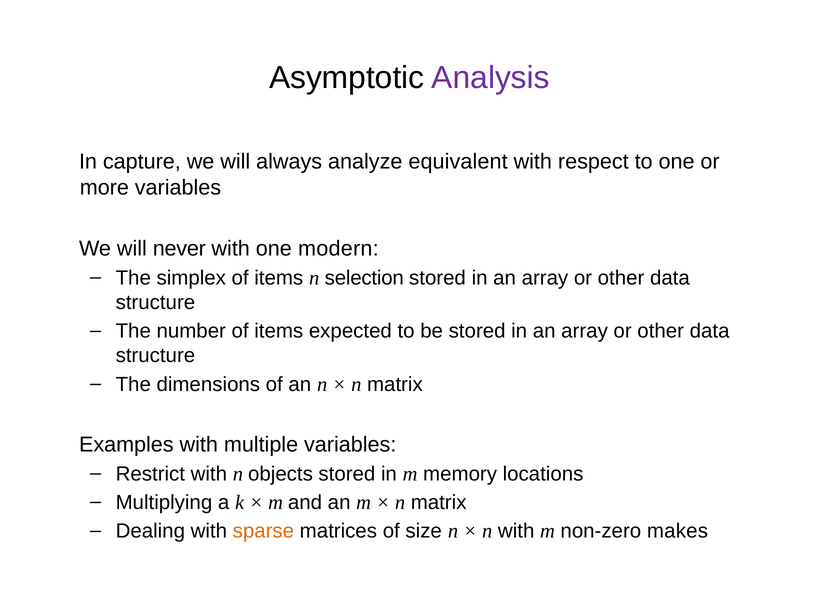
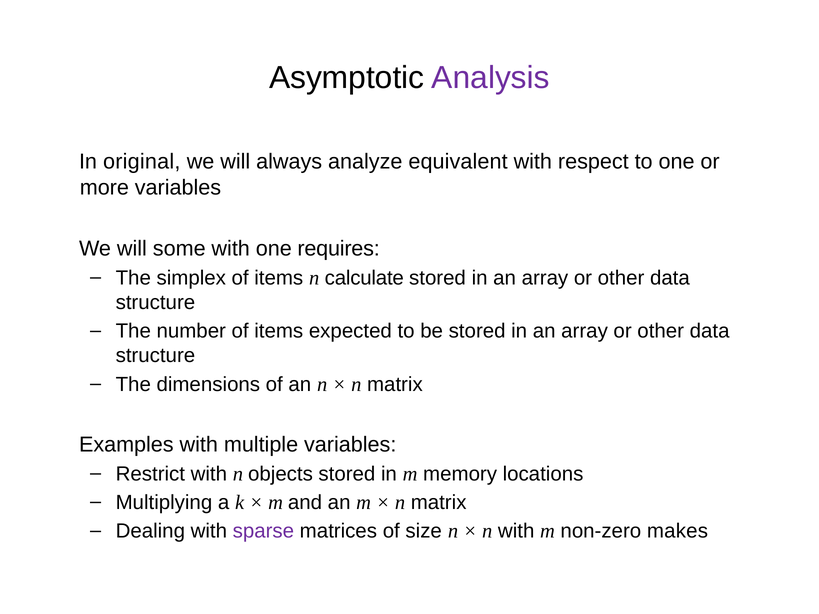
capture: capture -> original (142, 162)
never: never -> some (179, 249)
modern: modern -> requires (339, 249)
selection: selection -> calculate (364, 278)
sparse colour: orange -> purple (263, 531)
